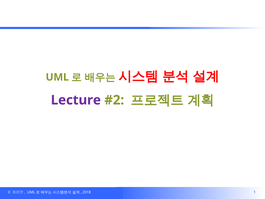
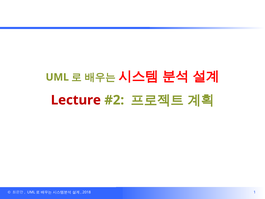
Lecture colour: purple -> red (76, 100)
